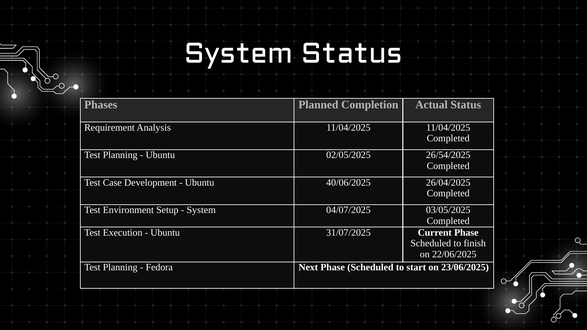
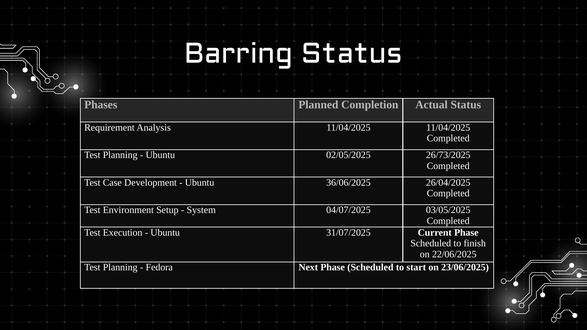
System: System -> Barring (238, 54)
26/54/2025: 26/54/2025 -> 26/73/2025 (448, 155)
40/06/2025: 40/06/2025 -> 36/06/2025 (348, 183)
